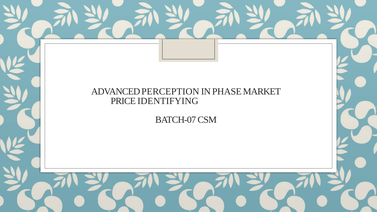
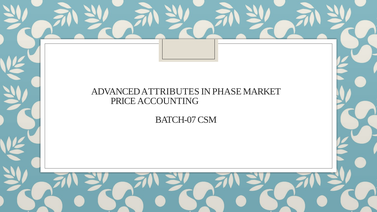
PERCEPTION: PERCEPTION -> ATTRIBUTES (170, 92)
IDENTIFYING: IDENTIFYING -> ACCOUNTING (168, 101)
